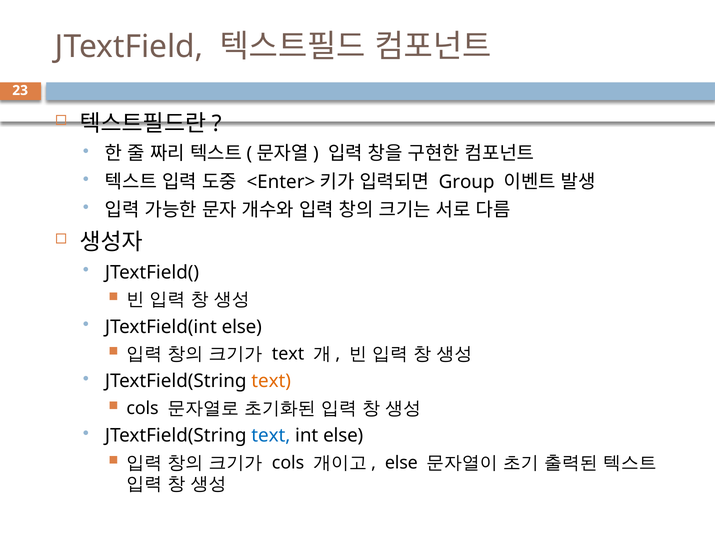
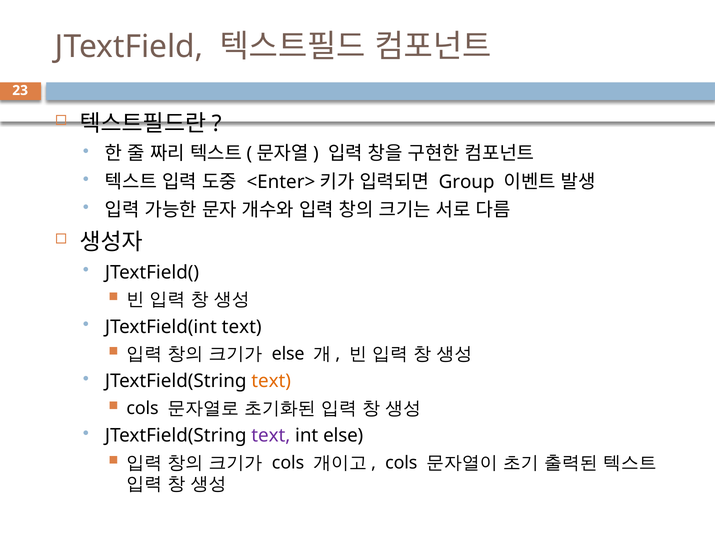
JTextField(int else: else -> text (242, 327)
text: text -> else (288, 354)
text colour: blue -> purple (271, 436)
else: else -> cols (401, 463)
